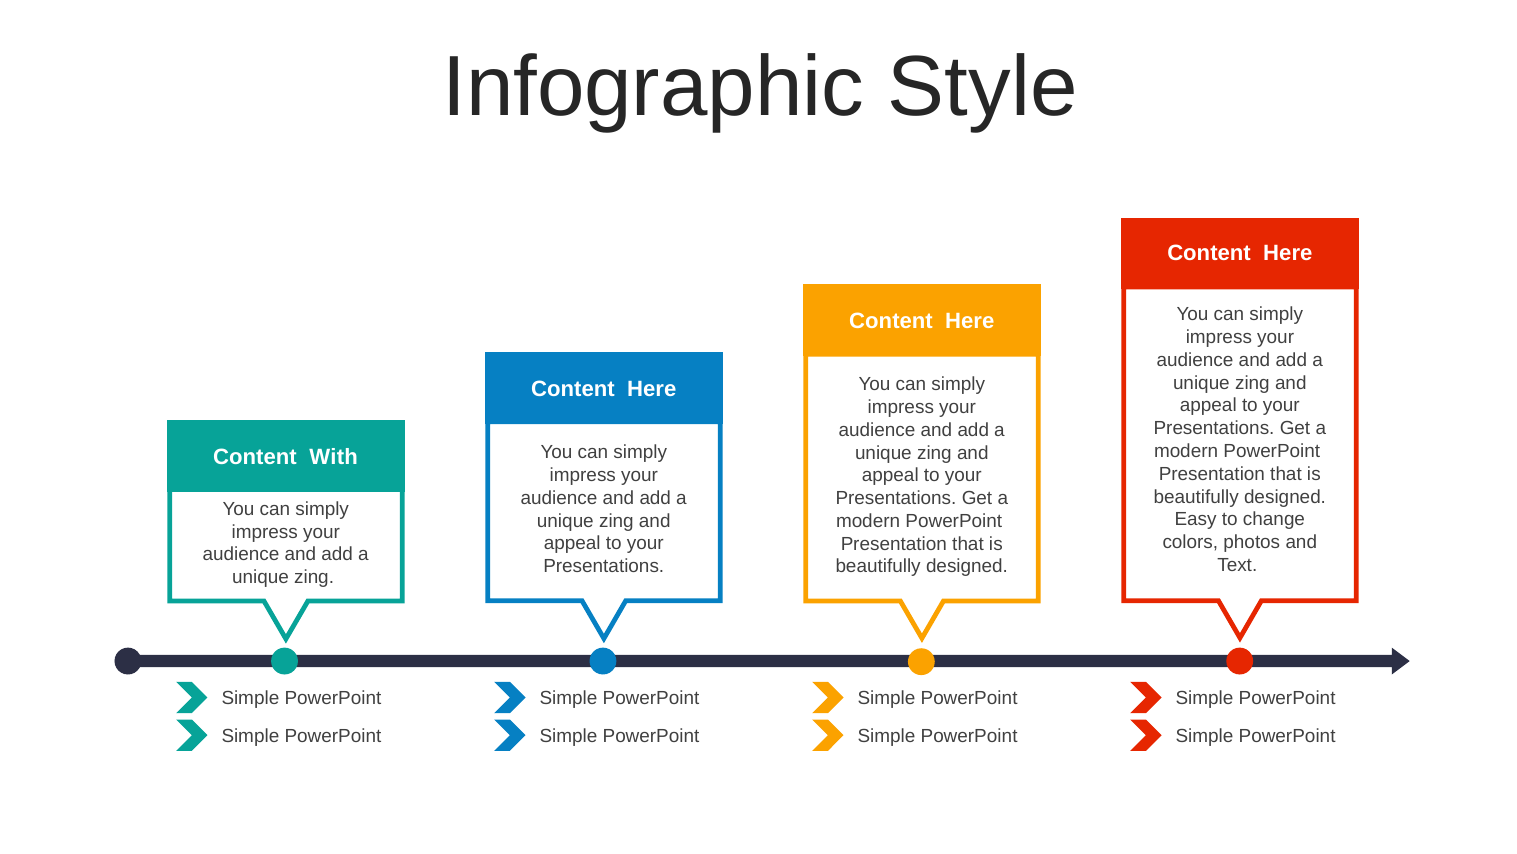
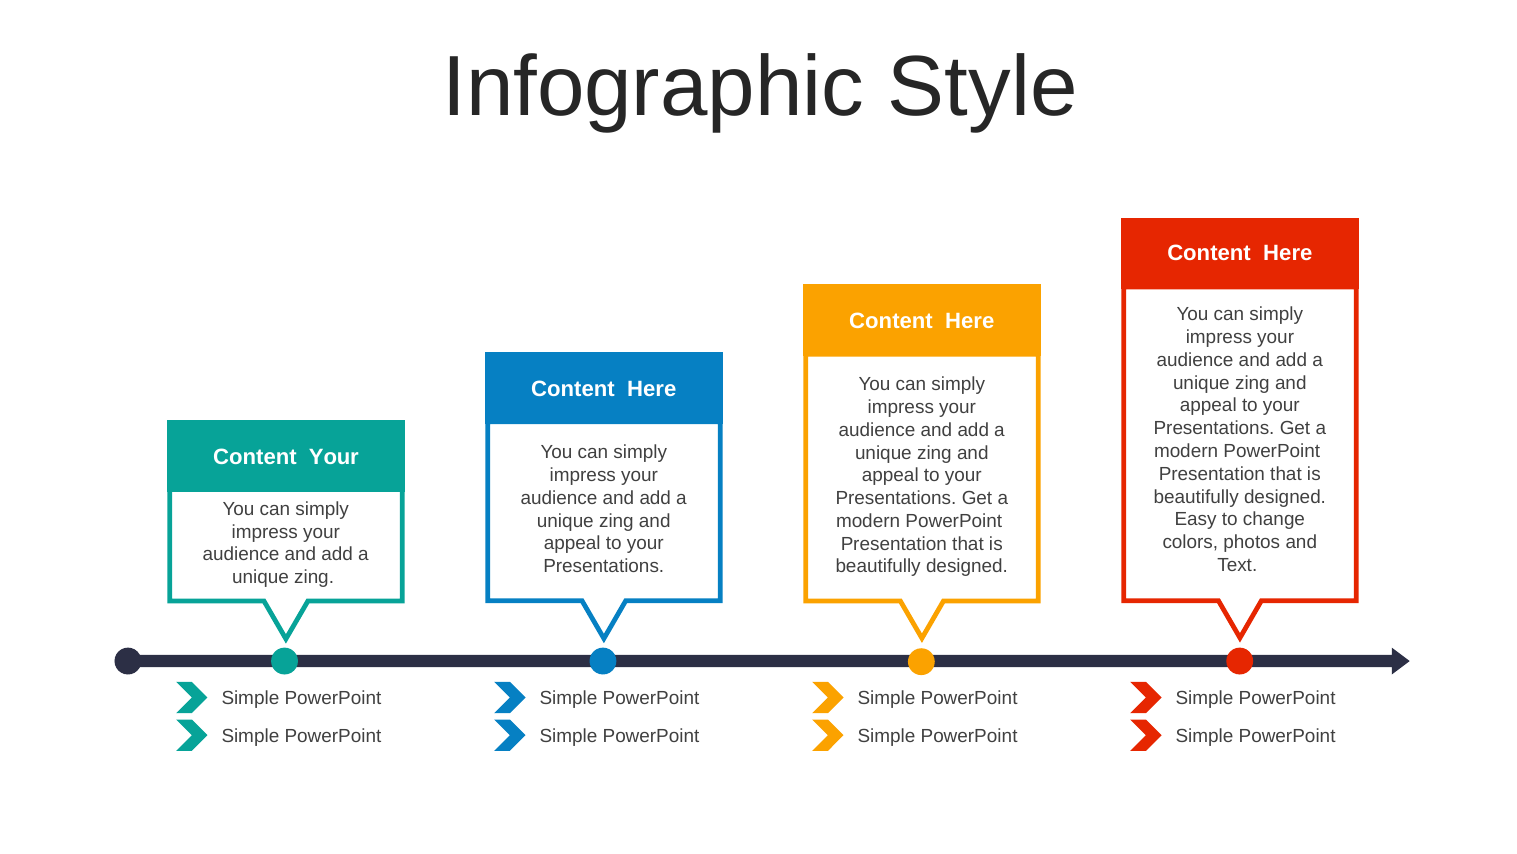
Content With: With -> Your (334, 457)
